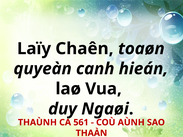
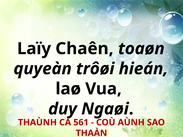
canh: canh -> trôøi (95, 69)
